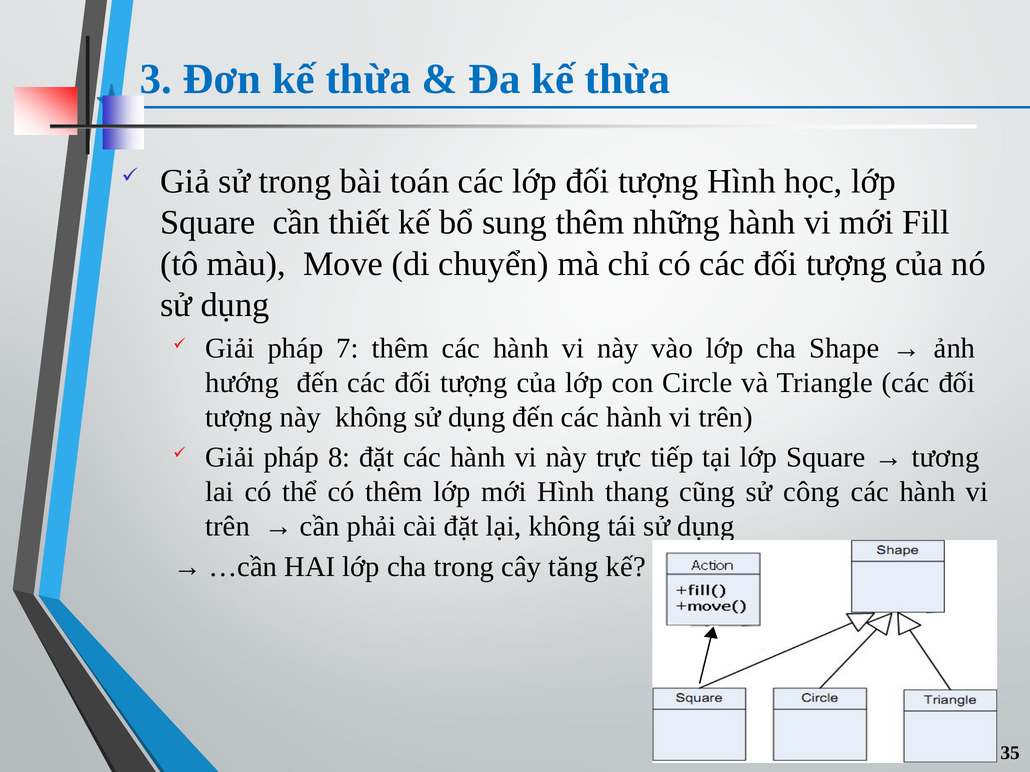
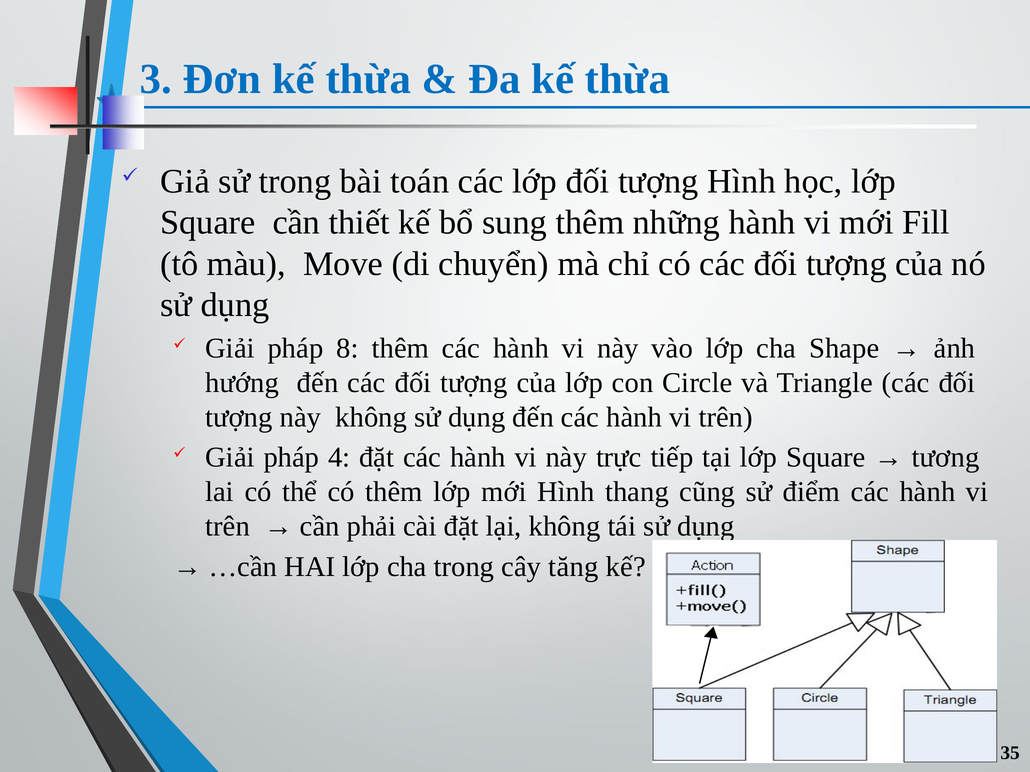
7: 7 -> 8 (347, 349)
8: 8 -> 4 (339, 458)
công: công -> điểm (812, 492)
